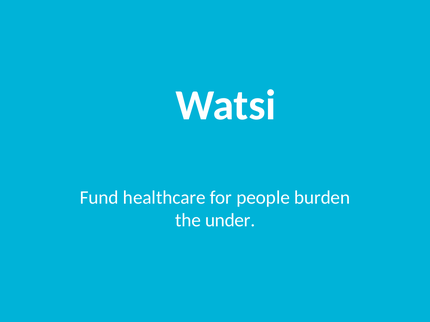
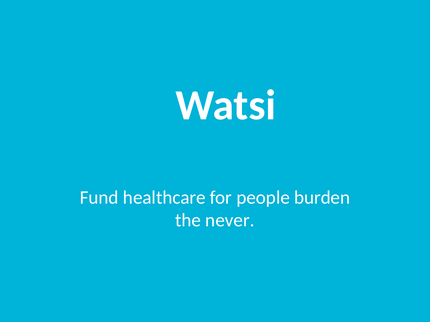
under: under -> never (230, 221)
